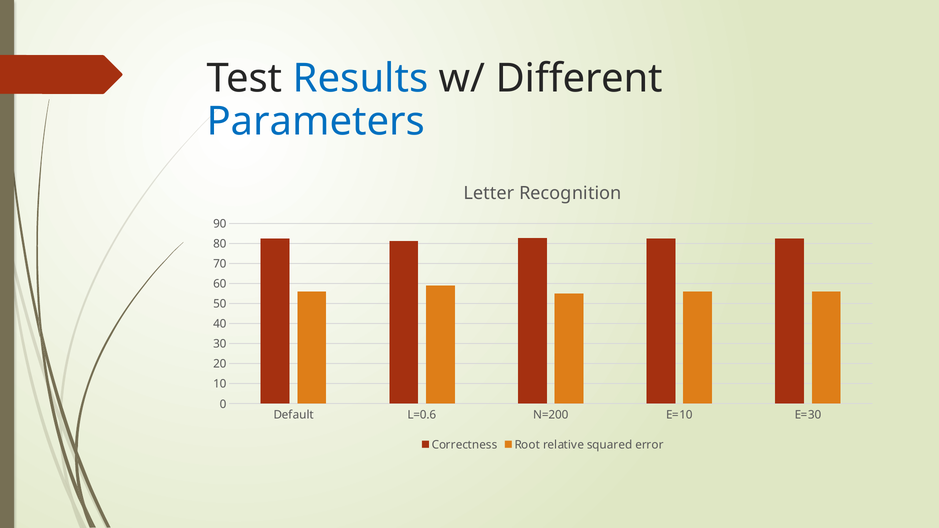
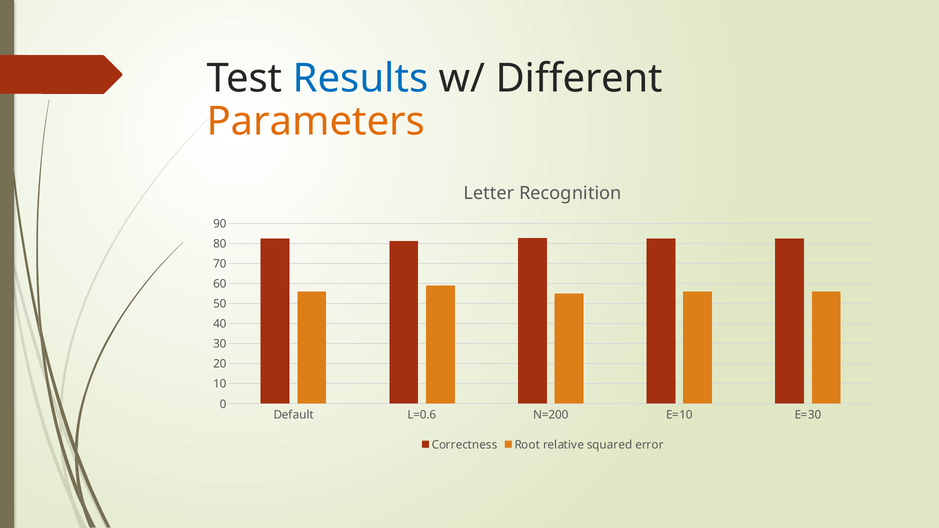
Parameters colour: blue -> orange (316, 122)
